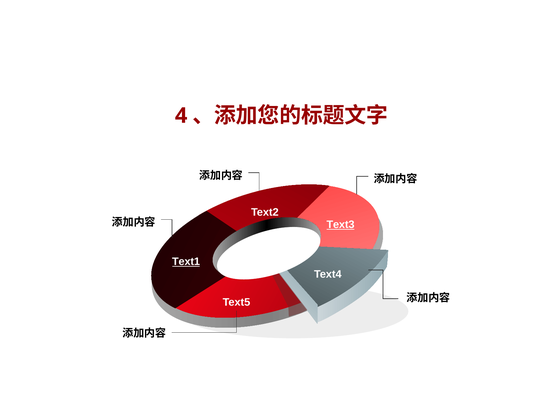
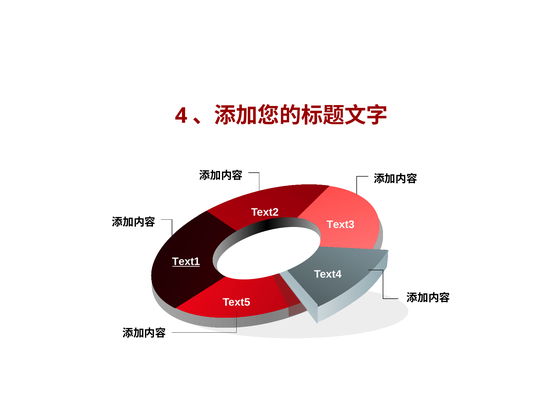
Text3 underline: present -> none (341, 225)
